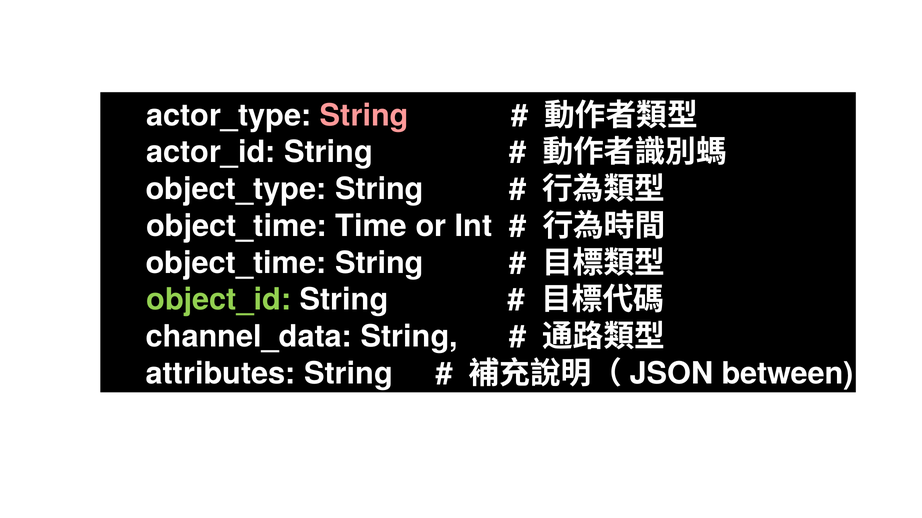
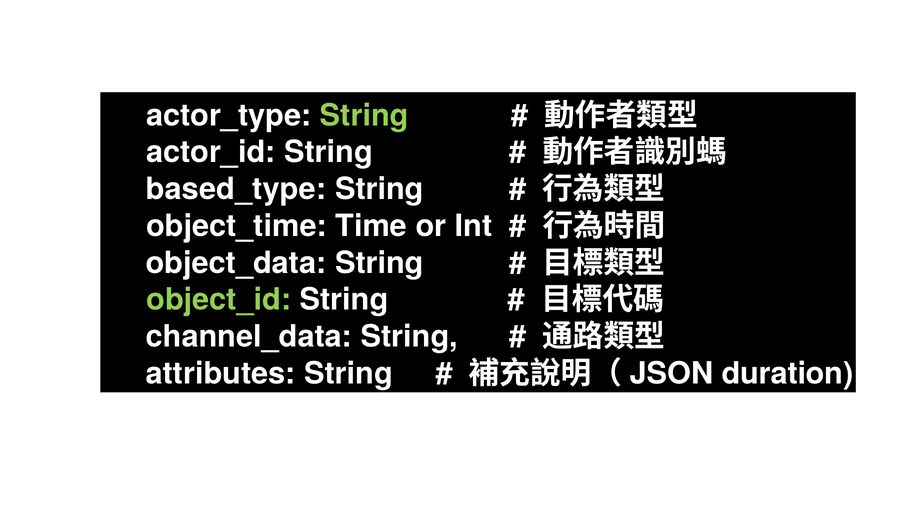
String colour: pink -> light green (364, 116)
object_type: object_type -> based_type (236, 189)
object_time: object_time -> object_data (236, 263)
between: between -> duration (788, 374)
